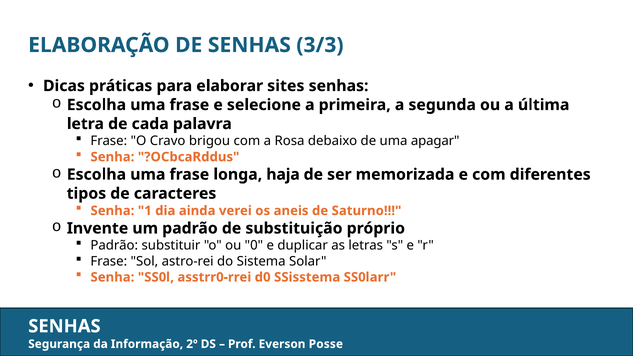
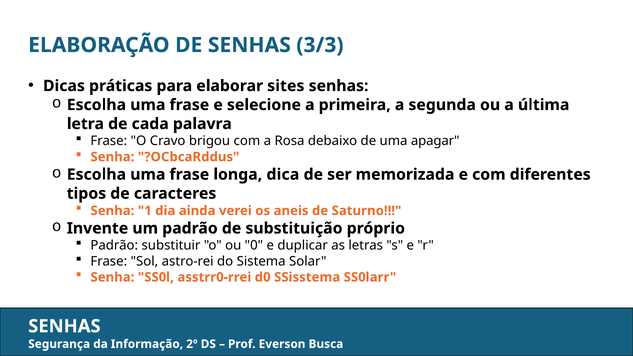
haja: haja -> dica (283, 175)
Posse: Posse -> Busca (326, 344)
